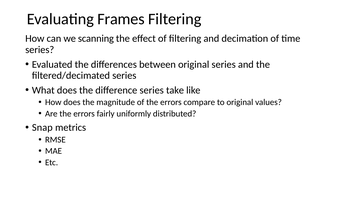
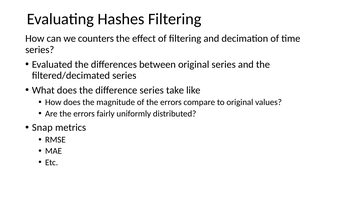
Frames: Frames -> Hashes (121, 19)
scanning: scanning -> counters (96, 39)
